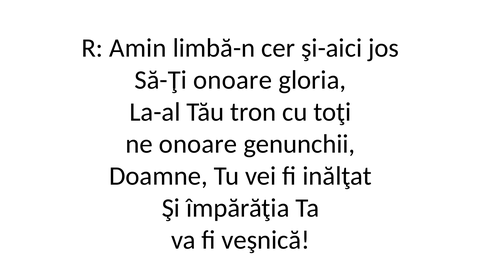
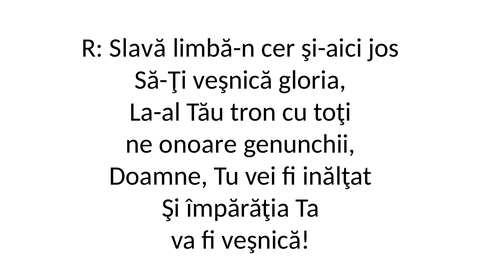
Amin: Amin -> Slavă (138, 48)
Să-Ţi onoare: onoare -> veşnică (233, 80)
